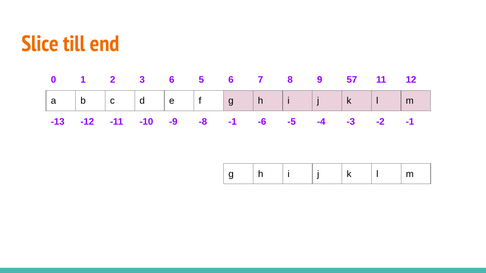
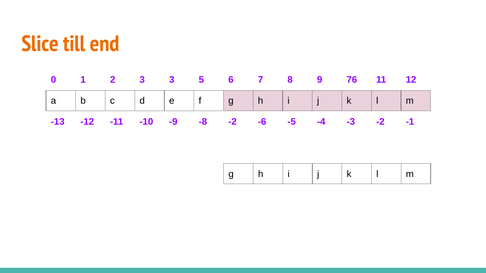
3 6: 6 -> 3 (172, 80)
57: 57 -> 76 (352, 80)
-8 -1: -1 -> -2 (233, 122)
